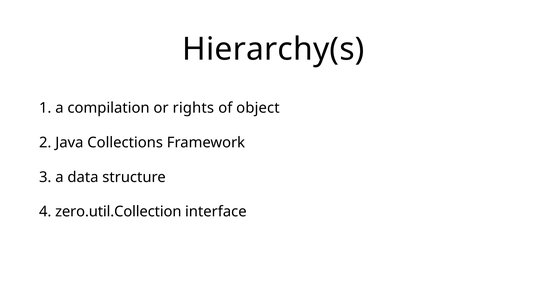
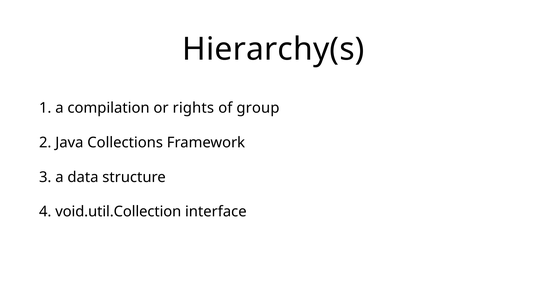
object: object -> group (258, 108)
zero.util.Collection: zero.util.Collection -> void.util.Collection (118, 212)
